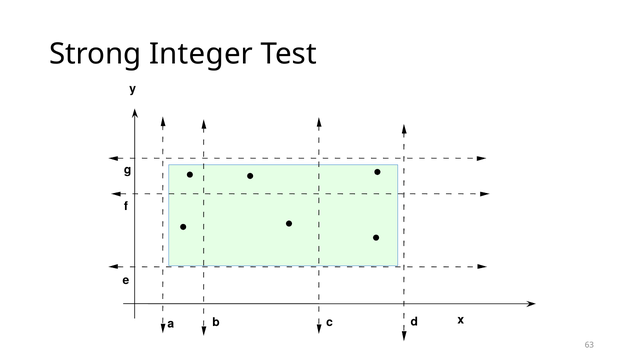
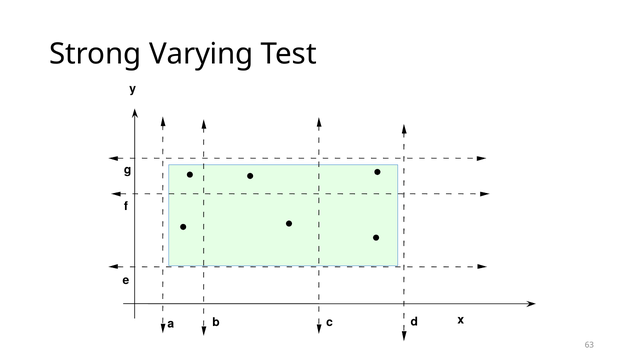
Integer: Integer -> Varying (201, 54)
